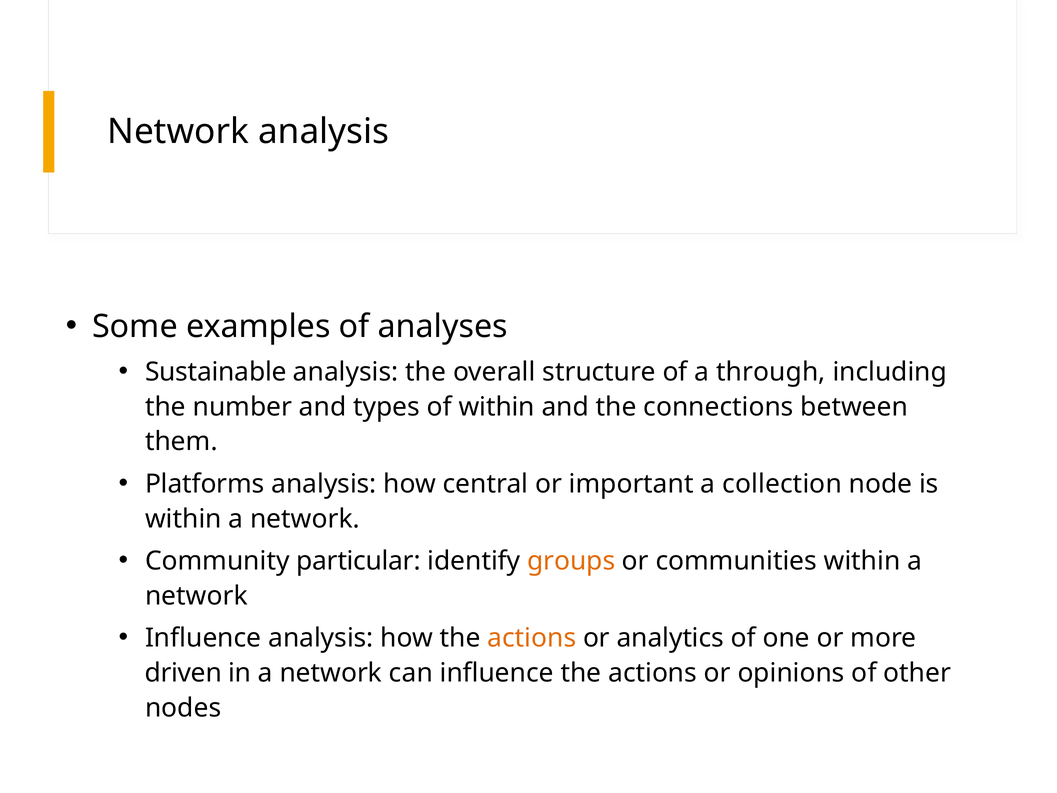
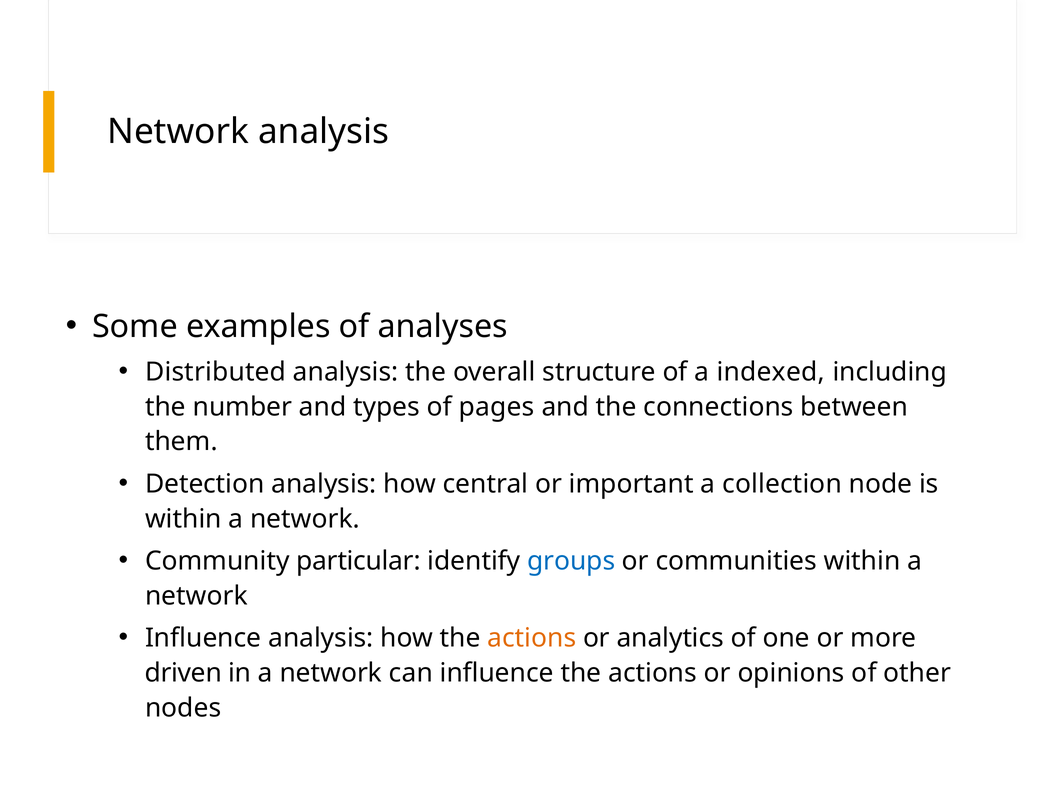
Sustainable: Sustainable -> Distributed (216, 372)
through: through -> indexed (771, 372)
of within: within -> pages (497, 407)
Platforms: Platforms -> Detection (205, 484)
groups colour: orange -> blue (571, 561)
